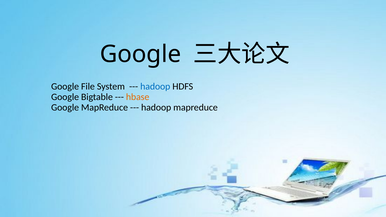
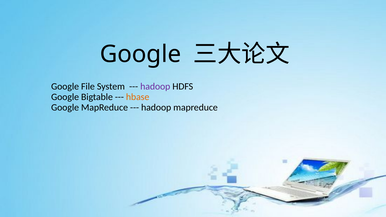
hadoop colour: blue -> purple (155, 87)
